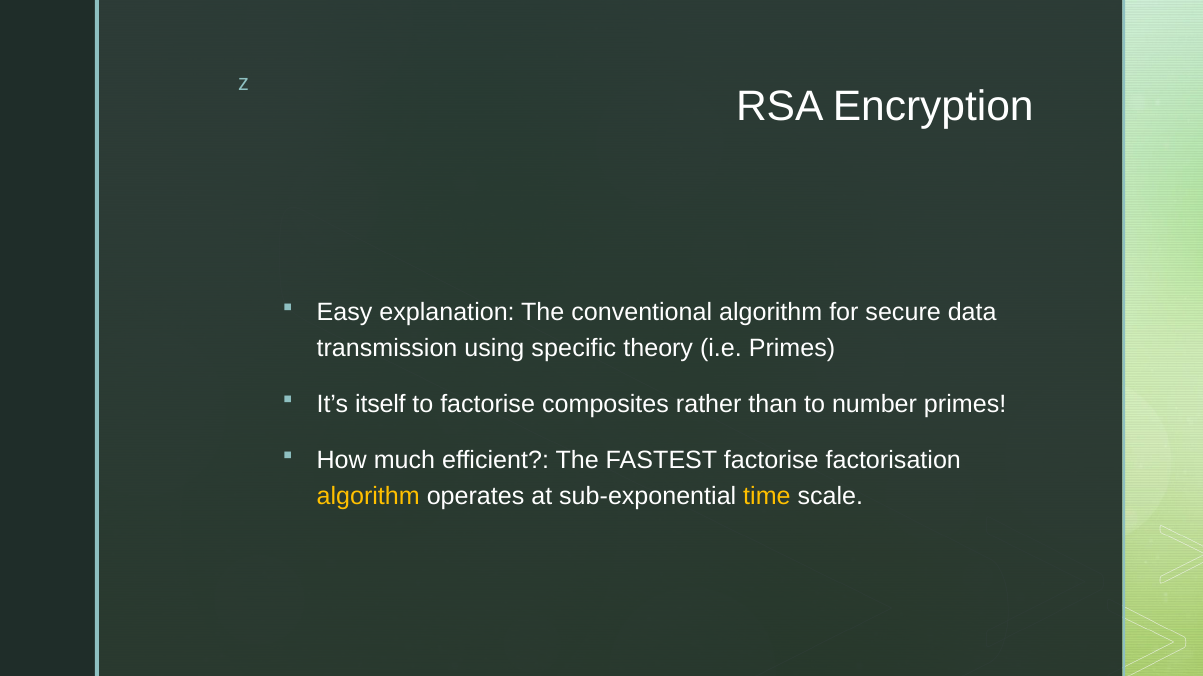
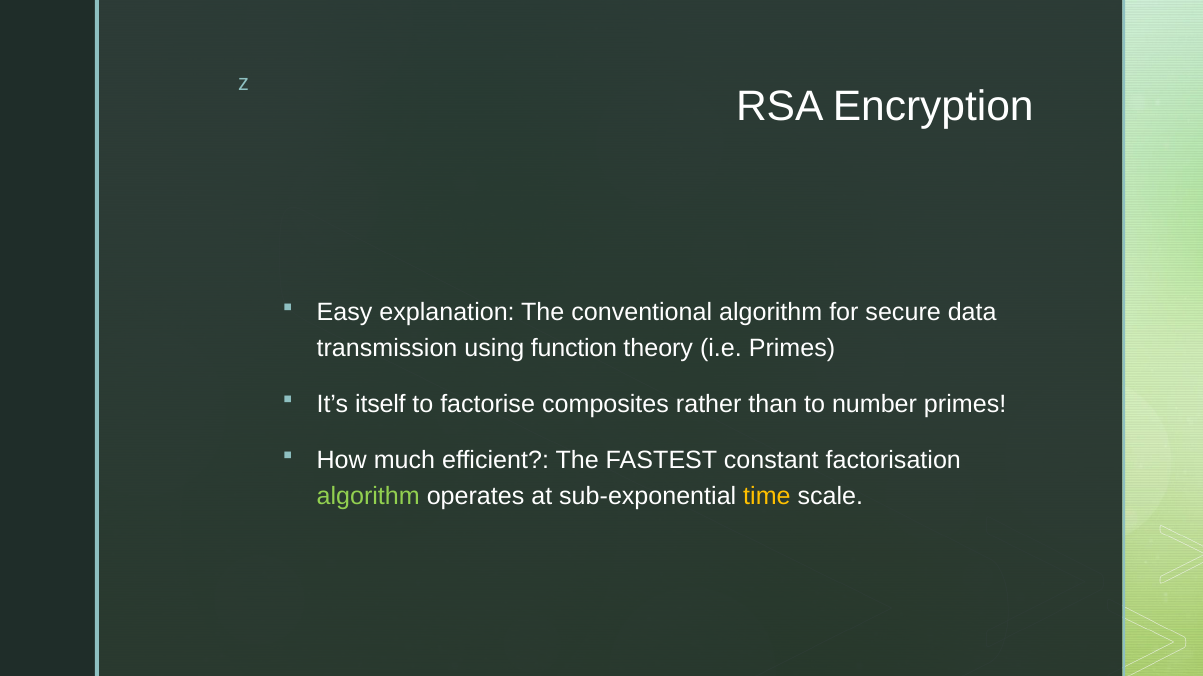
specific: specific -> function (574, 348)
FASTEST factorise: factorise -> constant (771, 461)
algorithm colour: yellow -> light green (368, 497)
